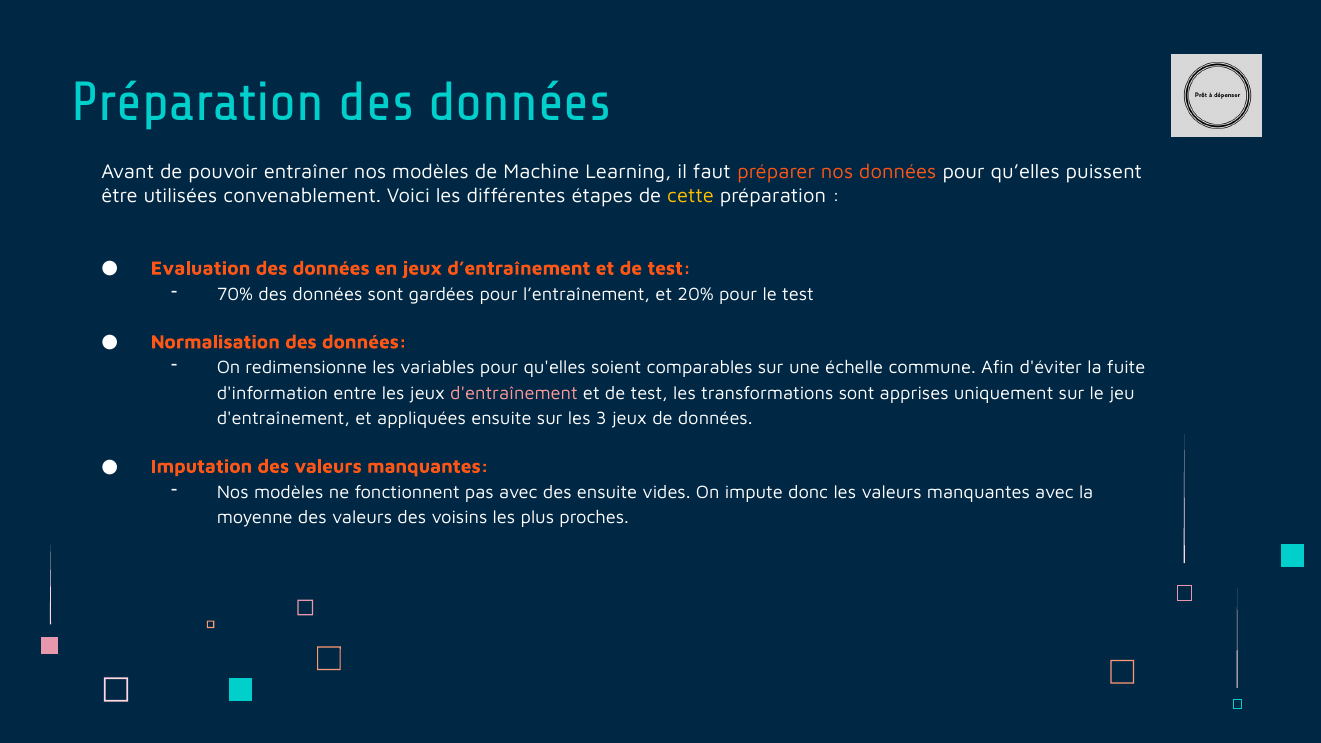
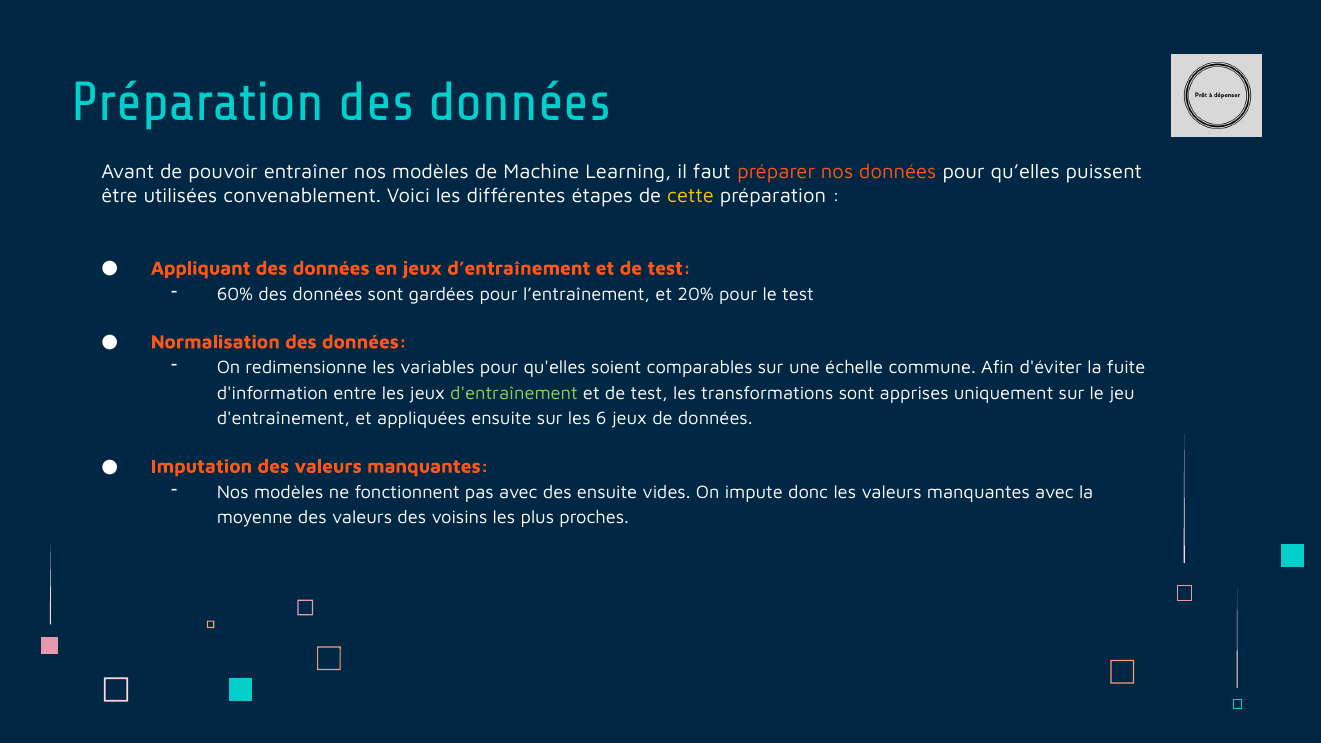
Evaluation: Evaluation -> Appliquant (201, 268)
70%: 70% -> 60% (235, 294)
d'entraînement colour: pink -> light green (514, 393)
3: 3 -> 6 (601, 418)
